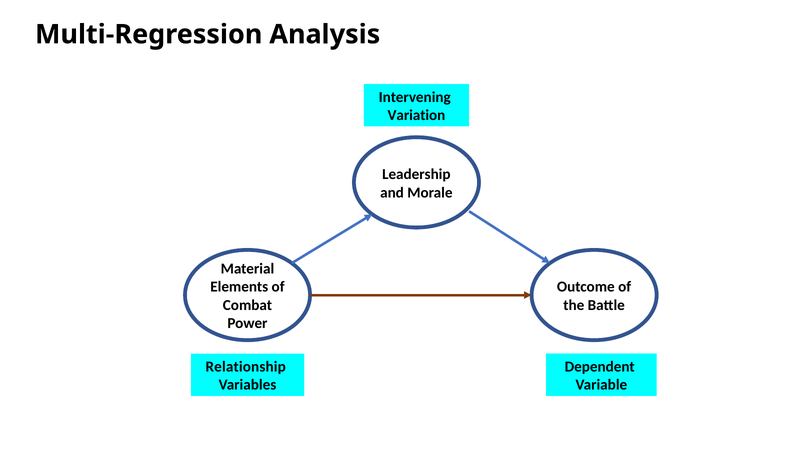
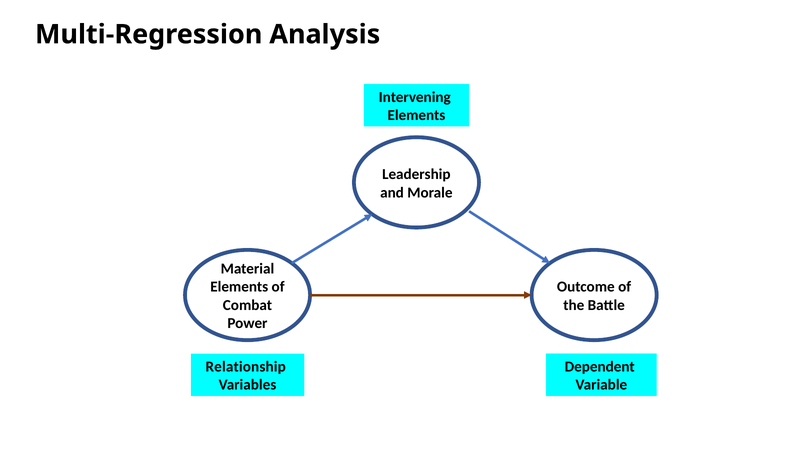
Variation: Variation -> Elements (416, 115)
